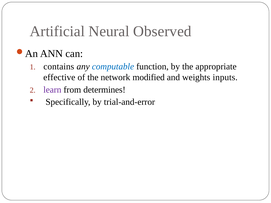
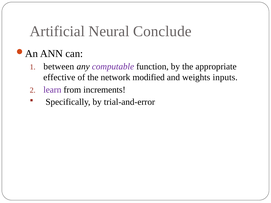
Observed: Observed -> Conclude (162, 31)
contains: contains -> between (59, 67)
computable colour: blue -> purple (113, 67)
determines: determines -> increments (104, 90)
